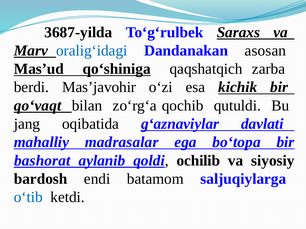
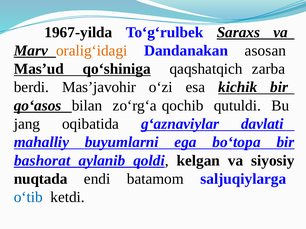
3687-yilda: 3687-yilda -> 1967-yilda (78, 32)
oralig‘idagi colour: blue -> orange (92, 51)
qo‘vaqt: qo‘vaqt -> qo‘asos (38, 106)
madrasalar: madrasalar -> buyumlarni (122, 142)
ochilib: ochilib -> kelgan (198, 161)
bardosh: bardosh -> nuqtada (41, 179)
